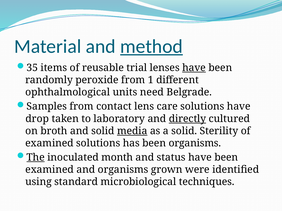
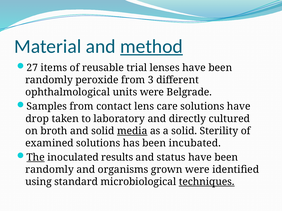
35: 35 -> 27 (32, 68)
have underline: present -> none (194, 68)
1: 1 -> 3 (151, 80)
units need: need -> were (152, 92)
directly underline: present -> none (187, 119)
been organisms: organisms -> incubated (195, 143)
month: month -> results (117, 158)
examined: examined -> randomly (50, 170)
techniques underline: none -> present (207, 182)
